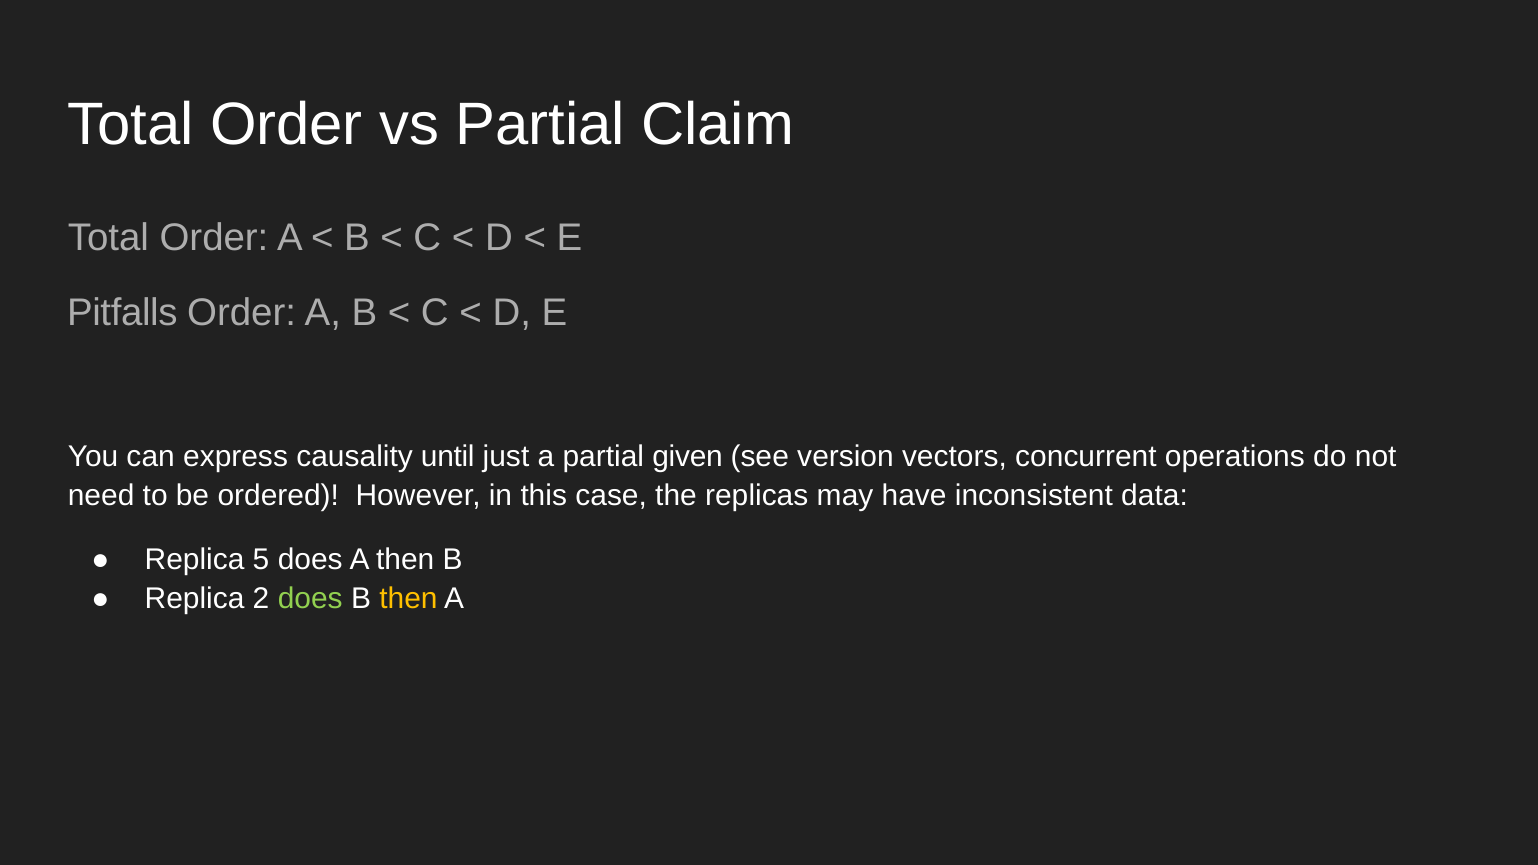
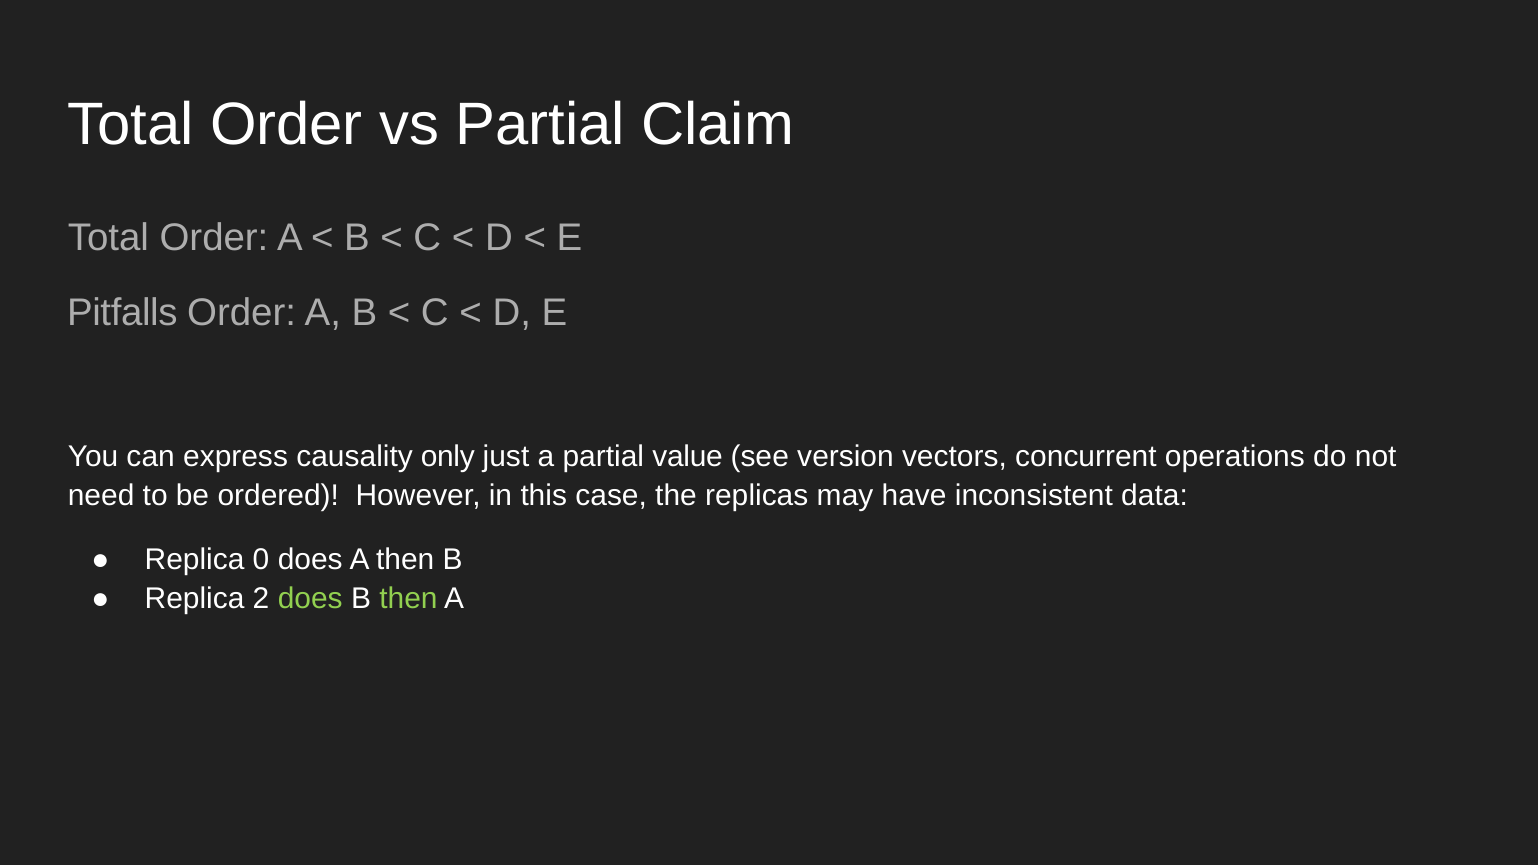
until: until -> only (448, 457)
given: given -> value (688, 457)
5: 5 -> 0 (261, 560)
then colour: yellow -> light green (408, 598)
